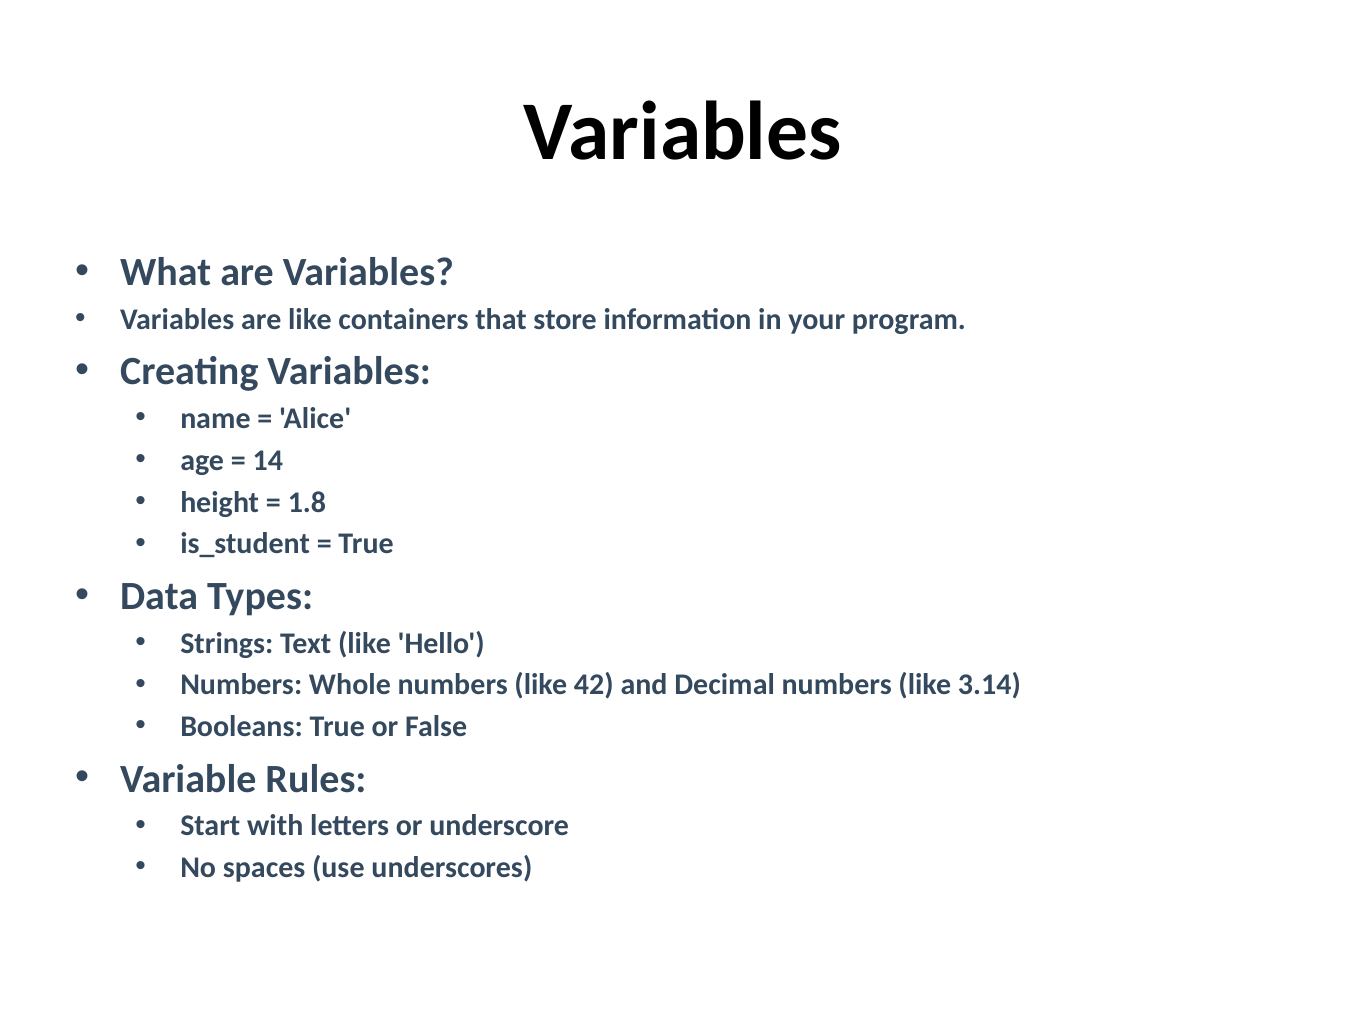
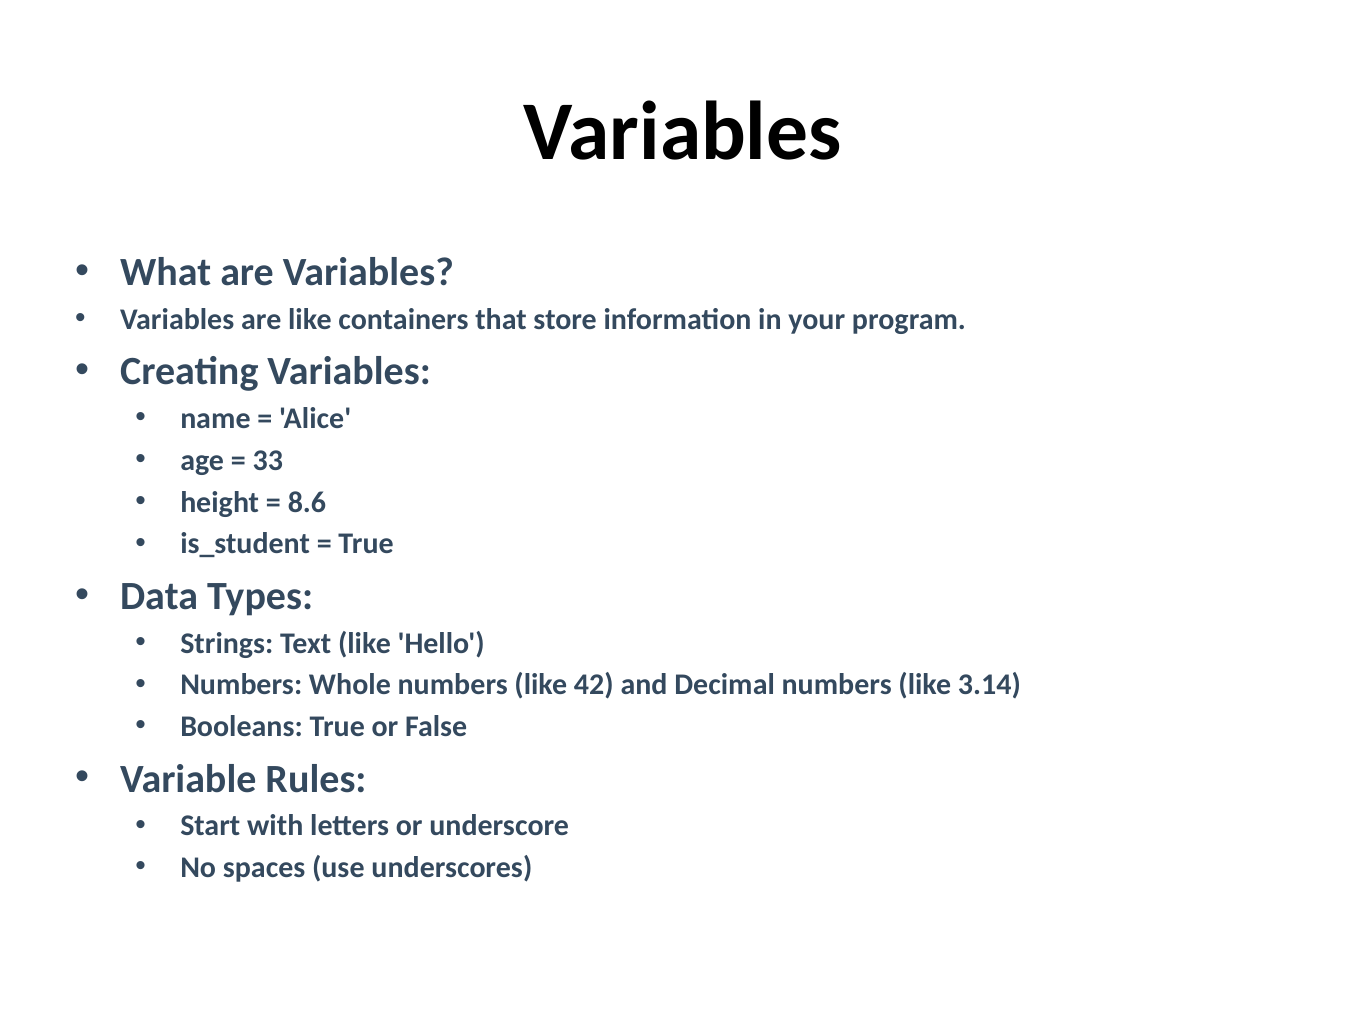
14: 14 -> 33 (268, 461)
1.8: 1.8 -> 8.6 (307, 503)
